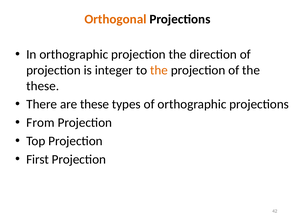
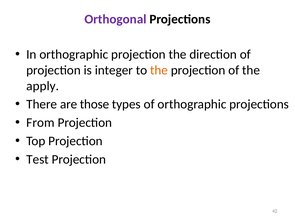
Orthogonal colour: orange -> purple (115, 19)
these: these -> apply (43, 86)
are these: these -> those (95, 104)
First: First -> Test (38, 160)
